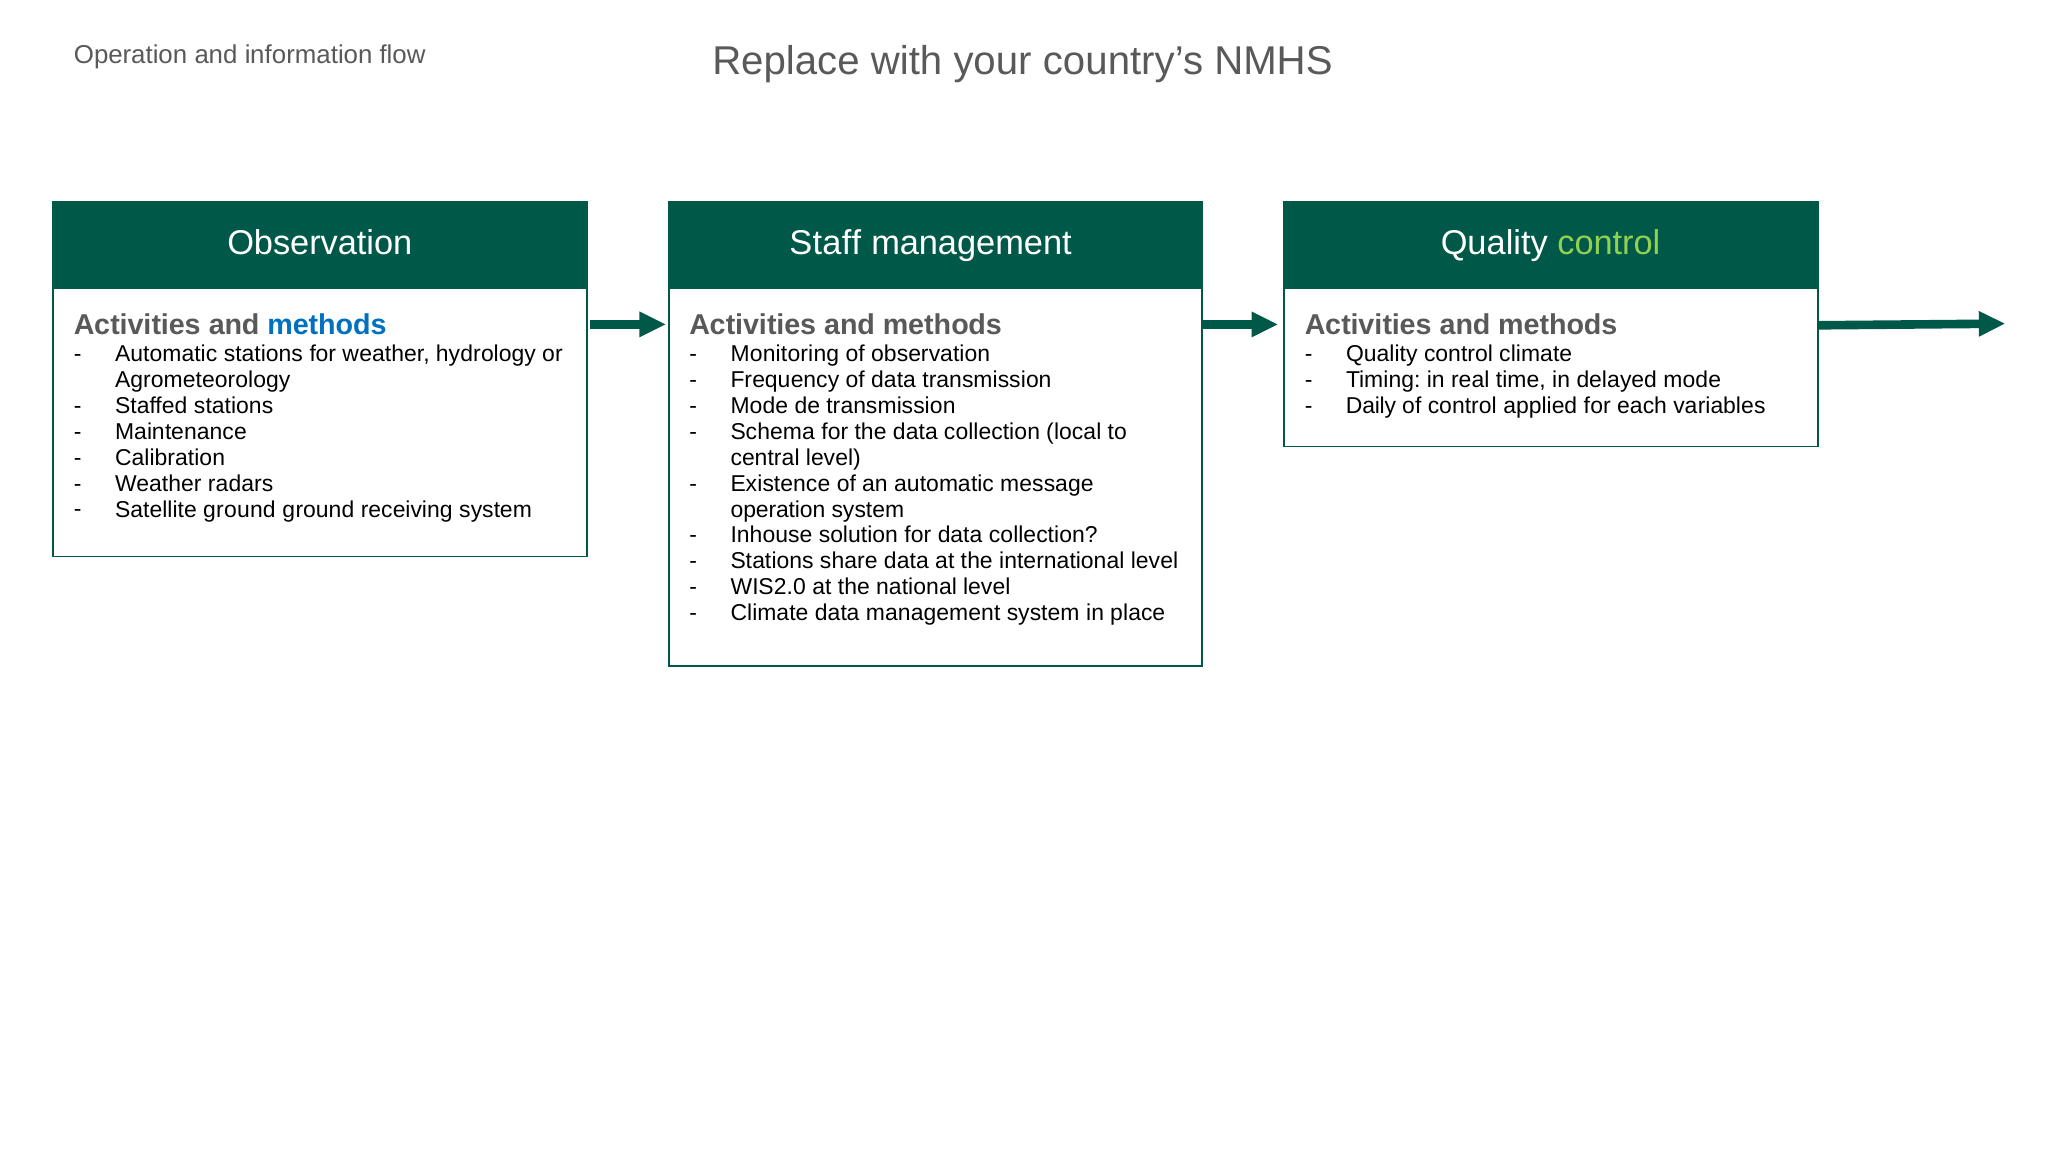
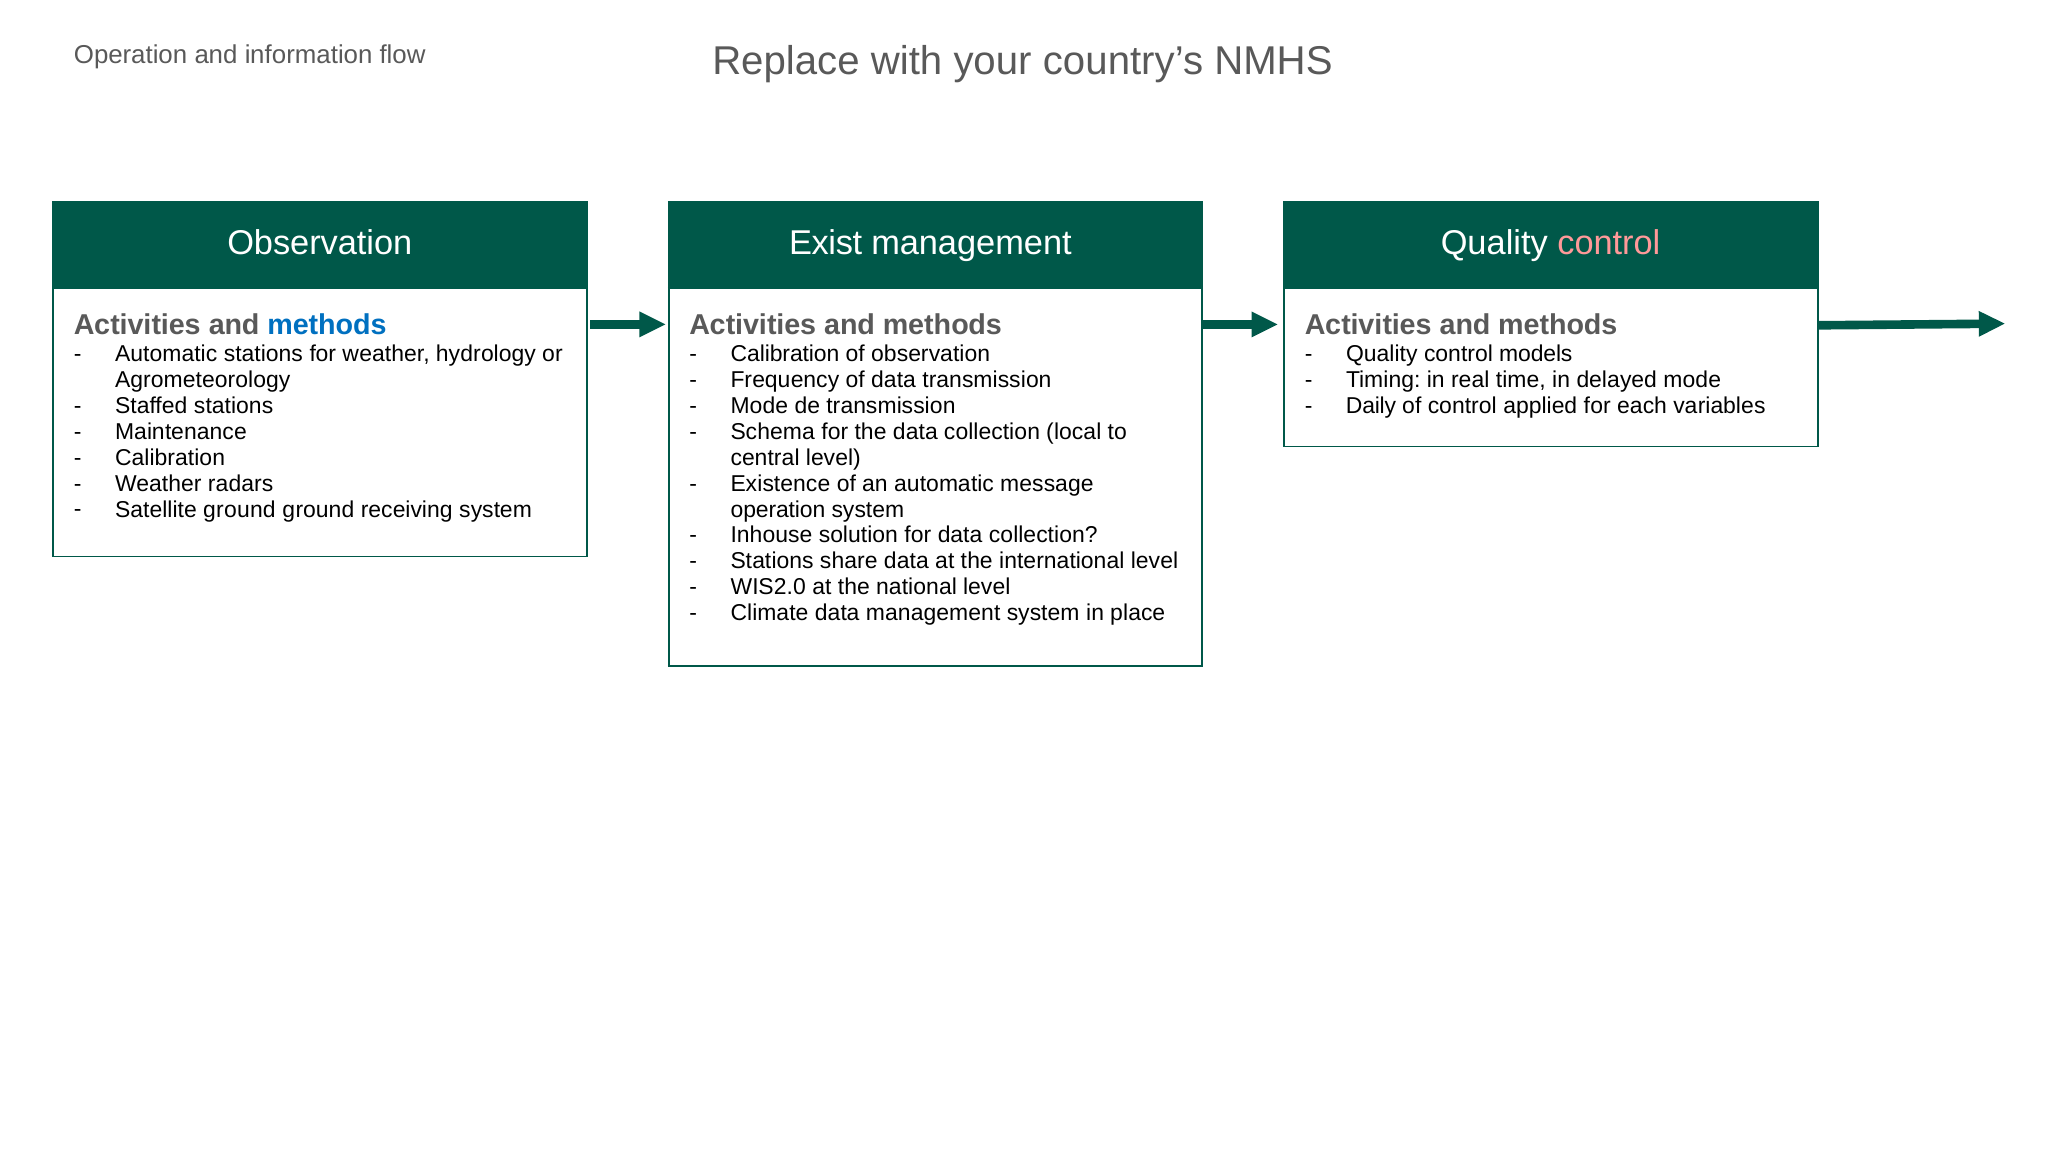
Staff: Staff -> Exist (826, 243)
control colour: light green -> pink (1609, 243)
Monitoring: Monitoring -> Calibration (785, 354)
control climate: climate -> models (1536, 354)
